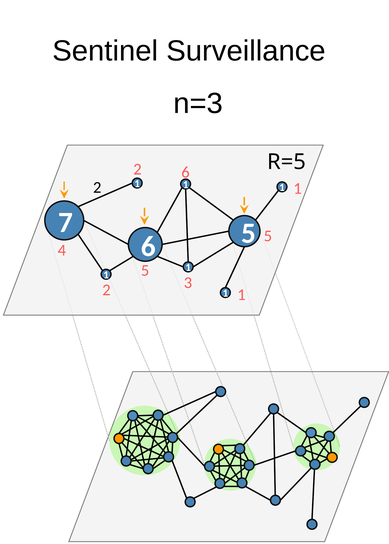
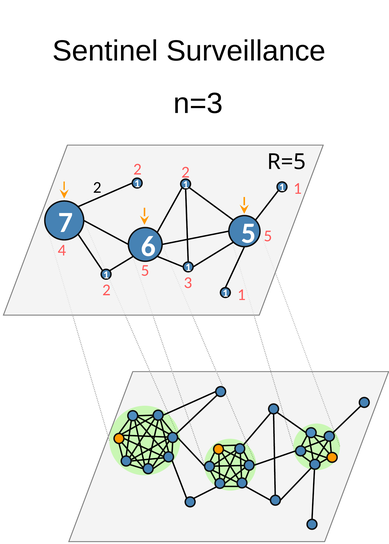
2 6: 6 -> 2 (185, 172)
